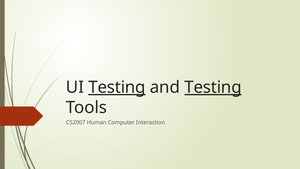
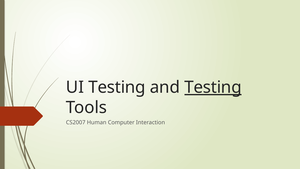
Testing underline: present -> none (117, 87)
